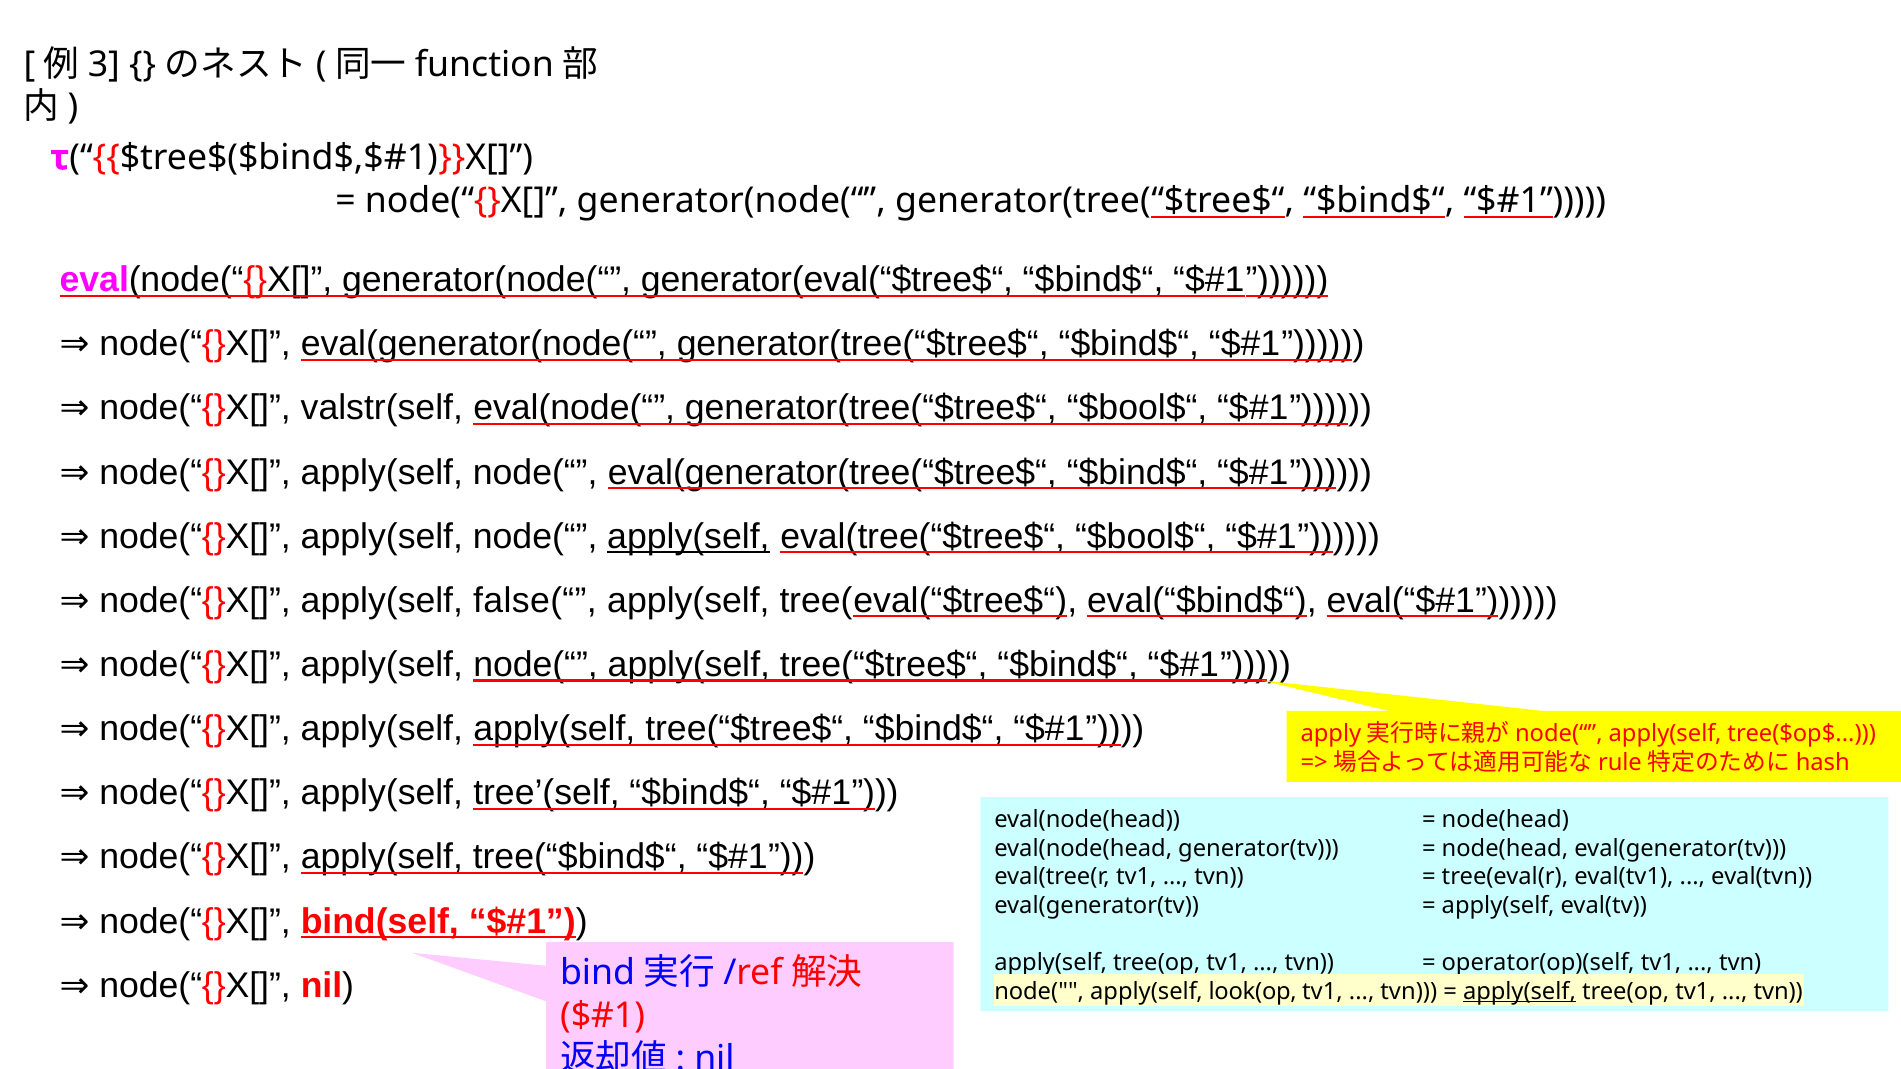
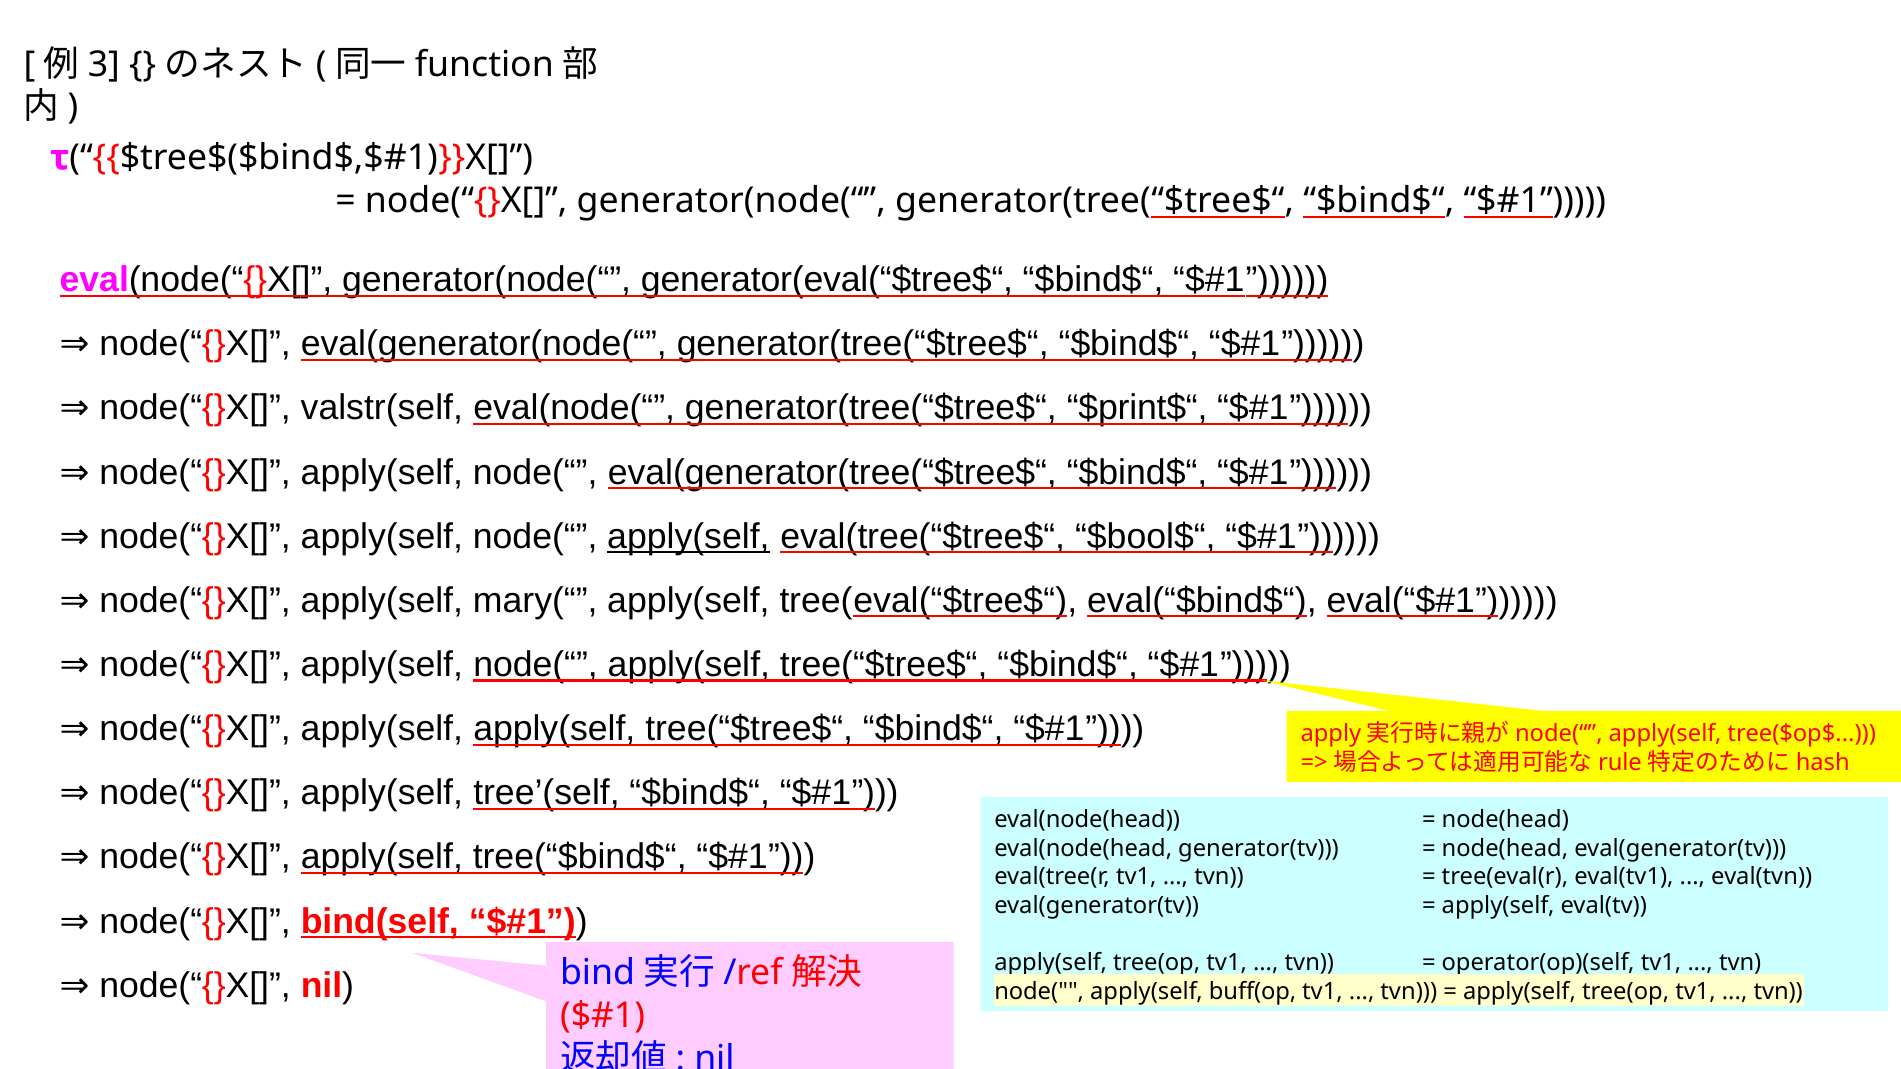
generator(tree(“$tree$“ $bool$“: $bool$“ -> $print$“ (1137, 408)
false(“: false(“ -> mary(“ (535, 601)
look(op: look(op -> buff(op (1253, 991)
apply(self underline: present -> none (1519, 991)
